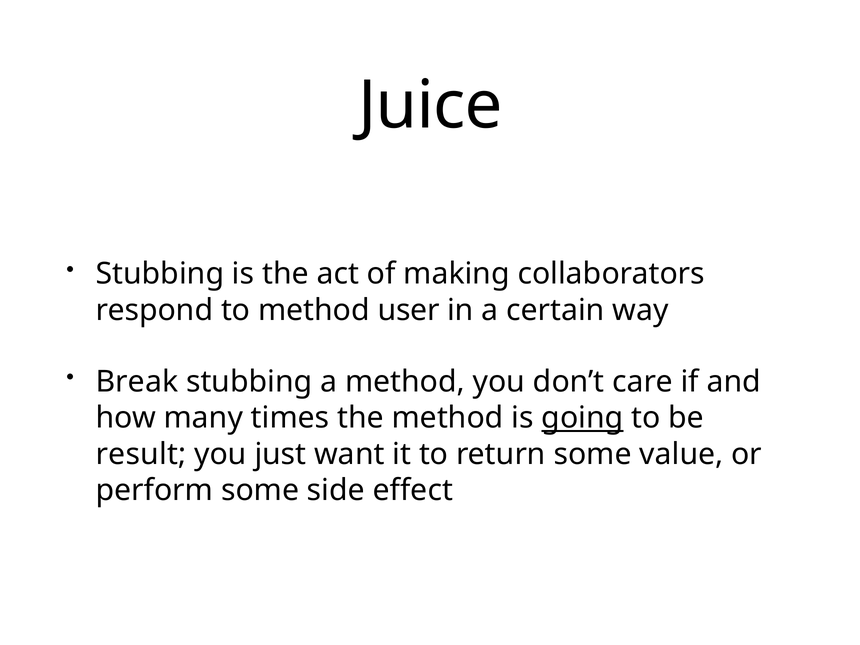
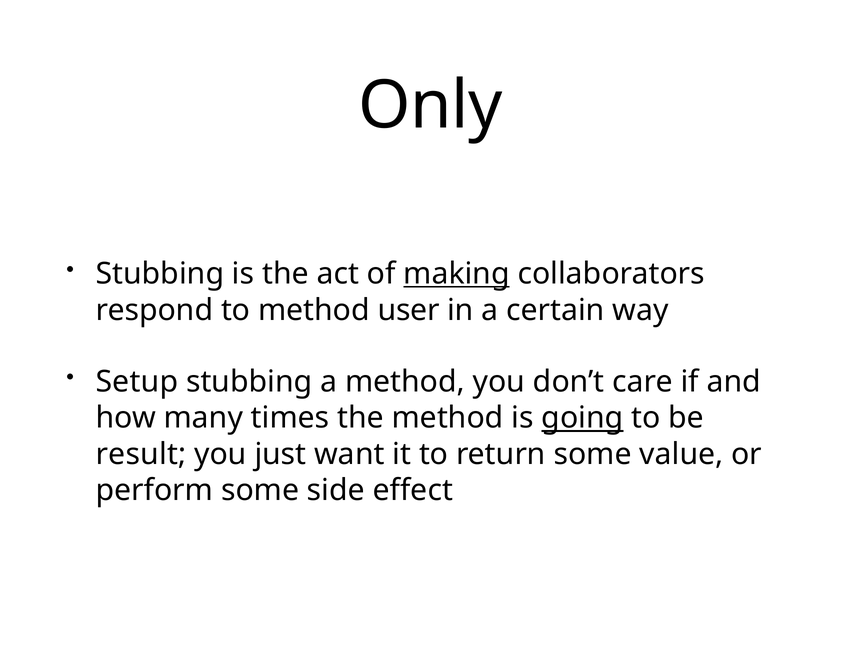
Juice: Juice -> Only (430, 105)
making underline: none -> present (457, 274)
Break: Break -> Setup (137, 382)
